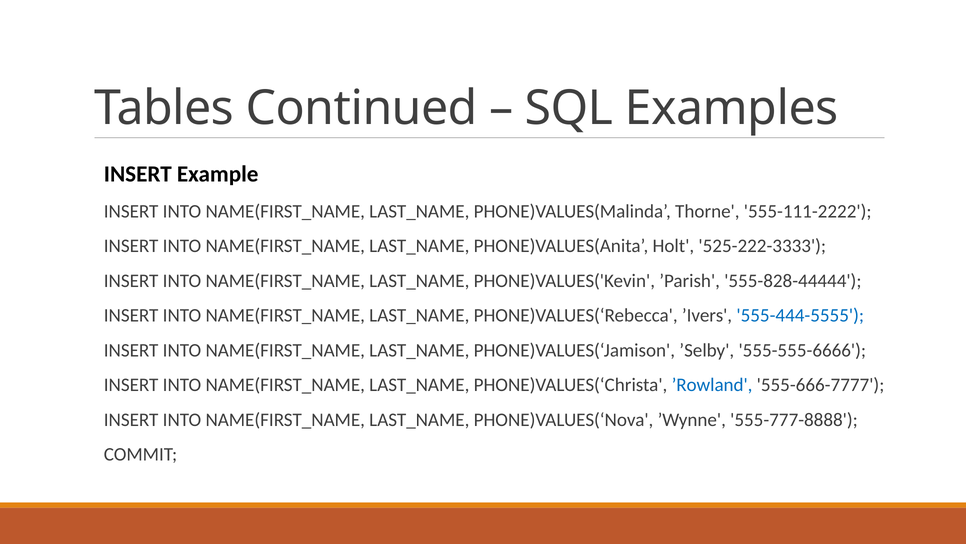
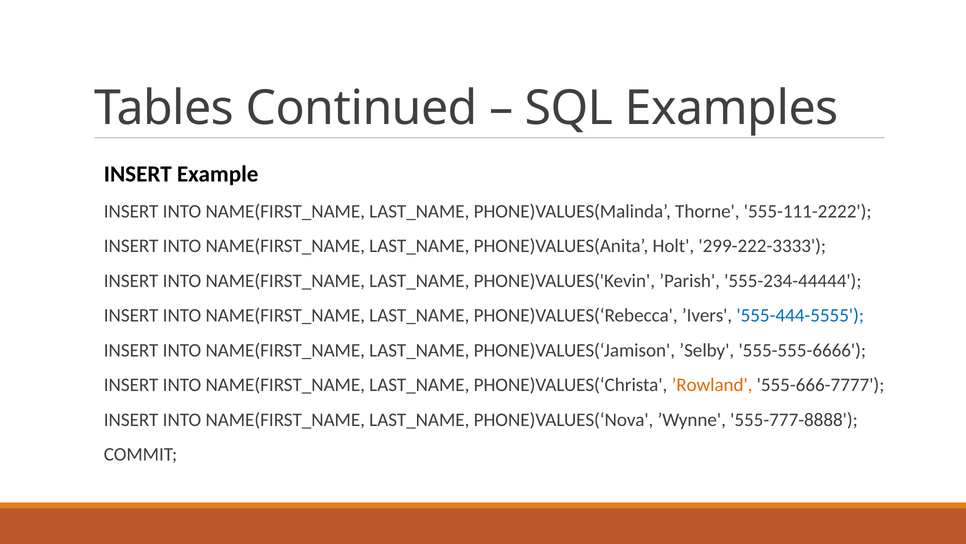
525-222-3333: 525-222-3333 -> 299-222-3333 (762, 246)
555-828-44444: 555-828-44444 -> 555-234-44444 (793, 280)
’Rowland colour: blue -> orange (712, 385)
